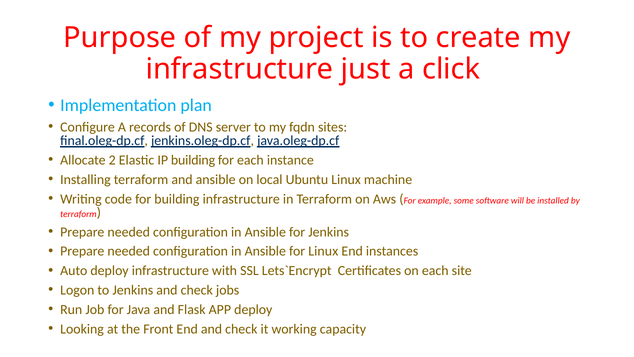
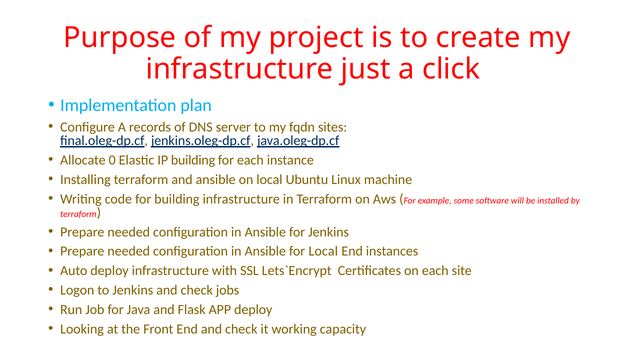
2: 2 -> 0 (112, 160)
for Linux: Linux -> Local (323, 251)
